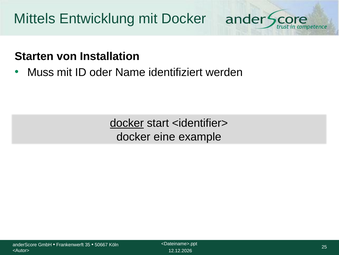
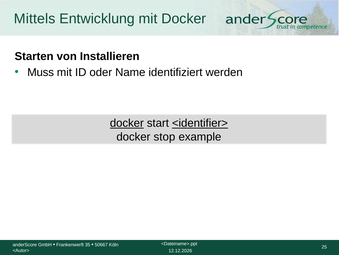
Installation: Installation -> Installieren (110, 56)
<identifier> underline: none -> present (200, 123)
eine: eine -> stop (164, 136)
